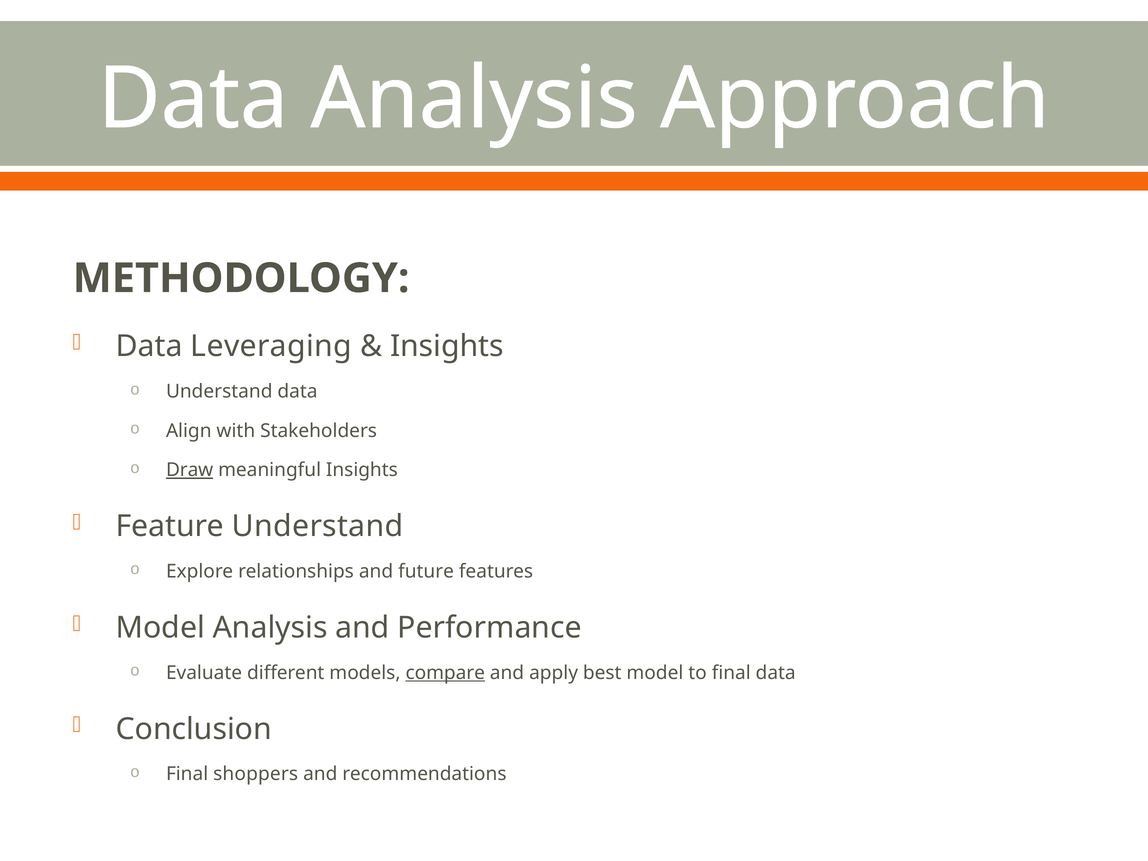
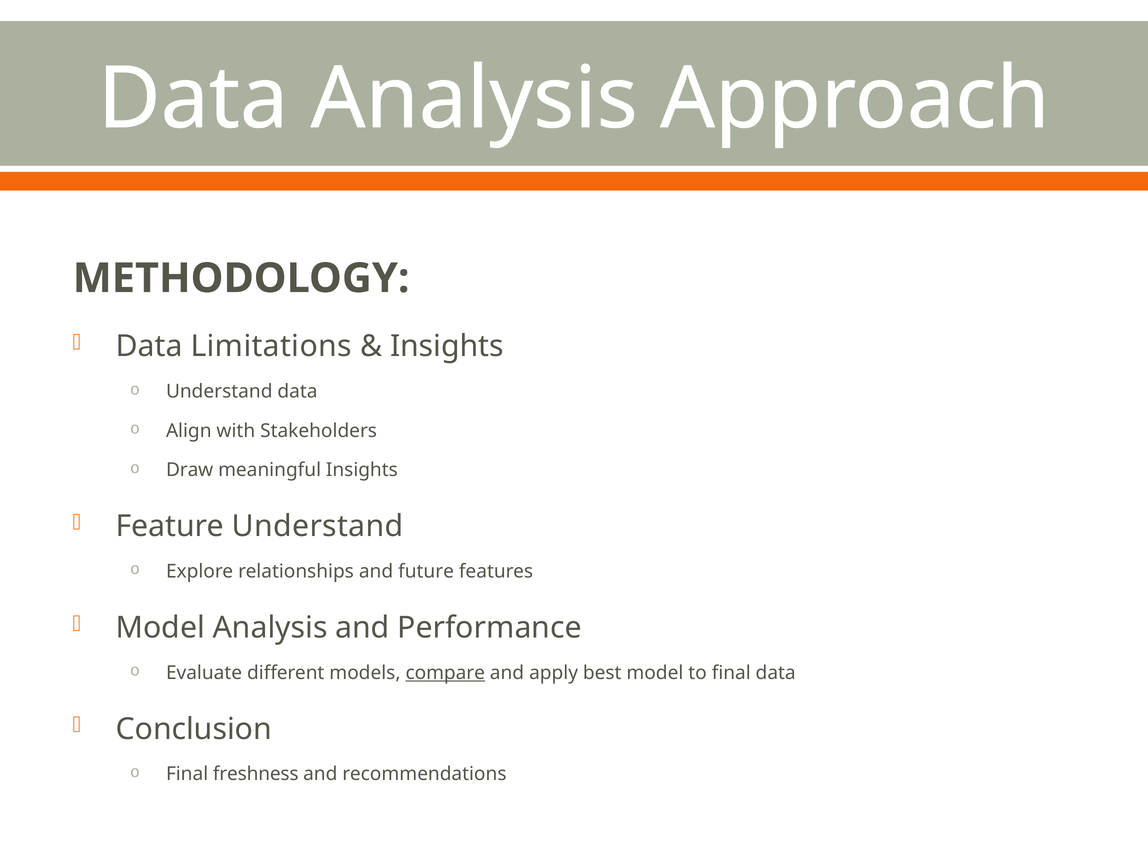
Leveraging: Leveraging -> Limitations (271, 346)
Draw underline: present -> none (190, 470)
shoppers: shoppers -> freshness (256, 774)
